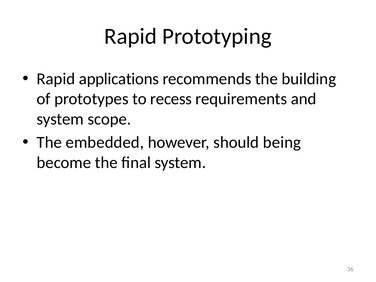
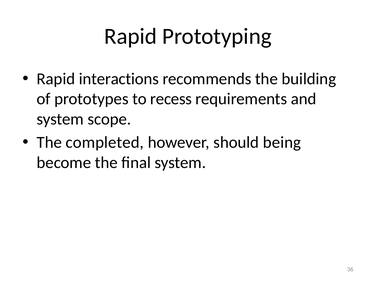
applications: applications -> interactions (119, 79)
embedded: embedded -> completed (105, 142)
